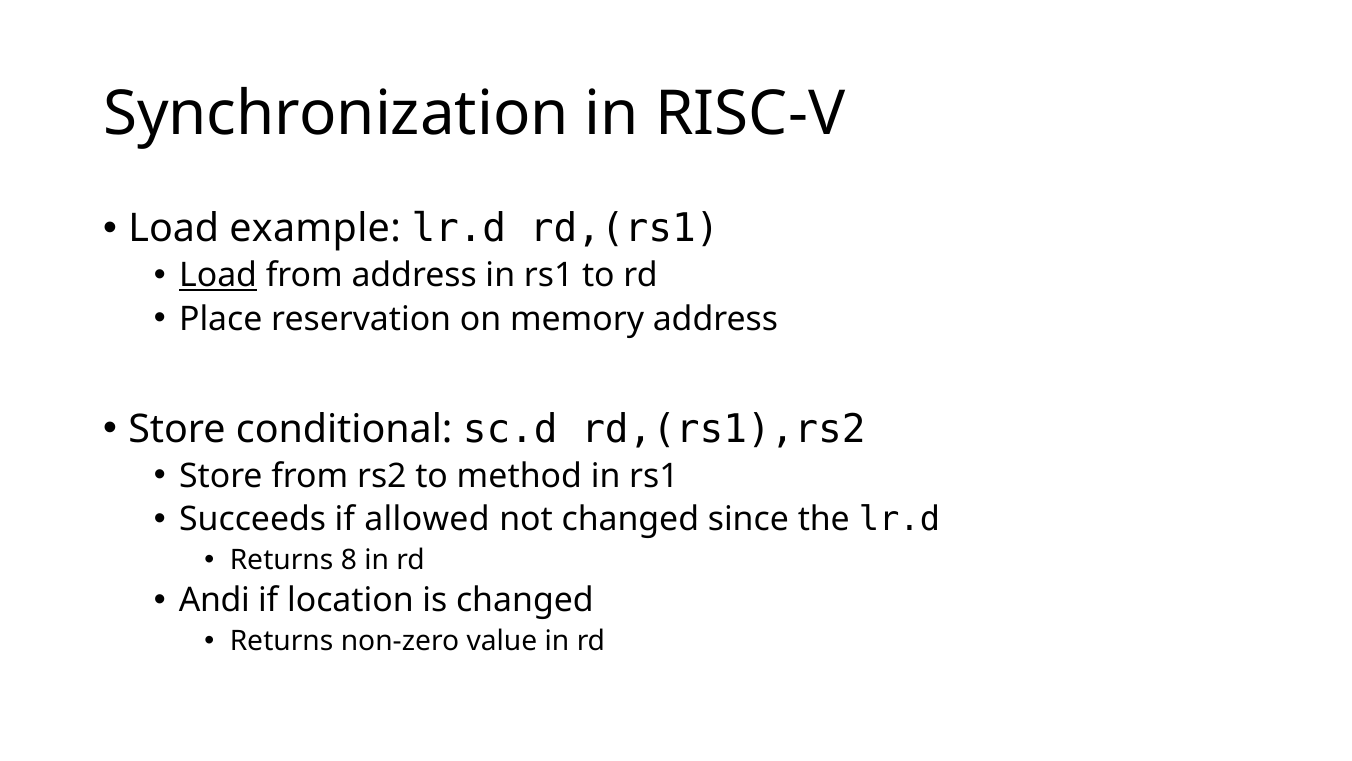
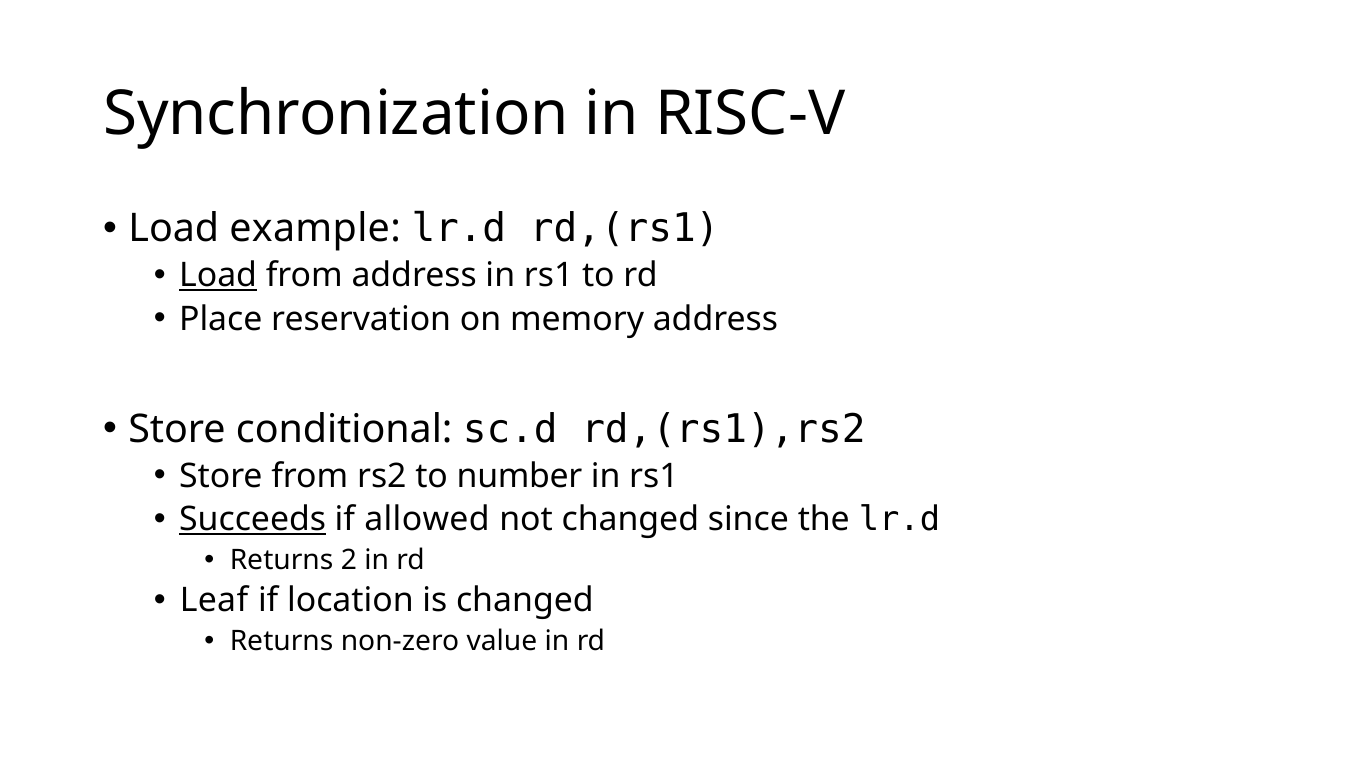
method: method -> number (520, 476)
Succeeds underline: none -> present (253, 519)
8: 8 -> 2 (349, 560)
Andi: Andi -> Leaf (214, 600)
